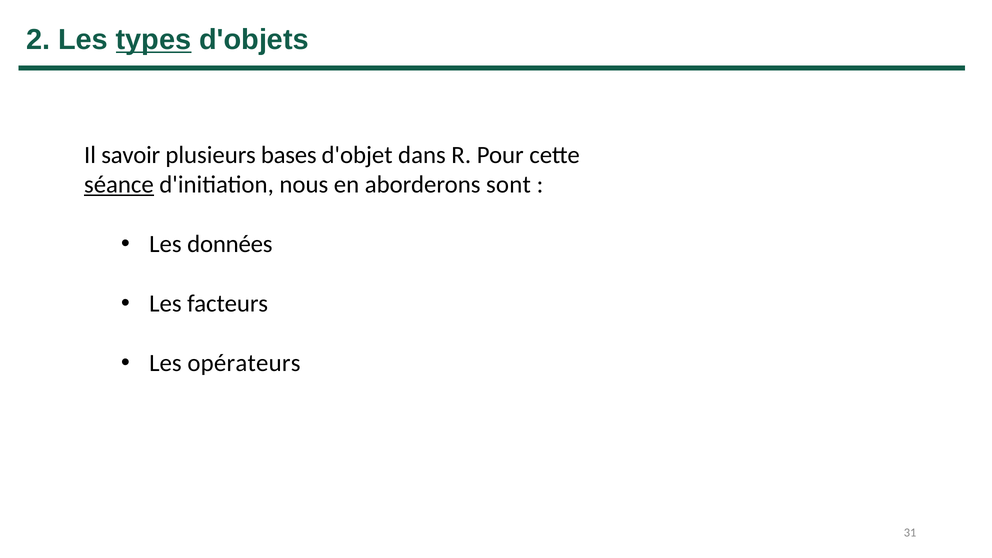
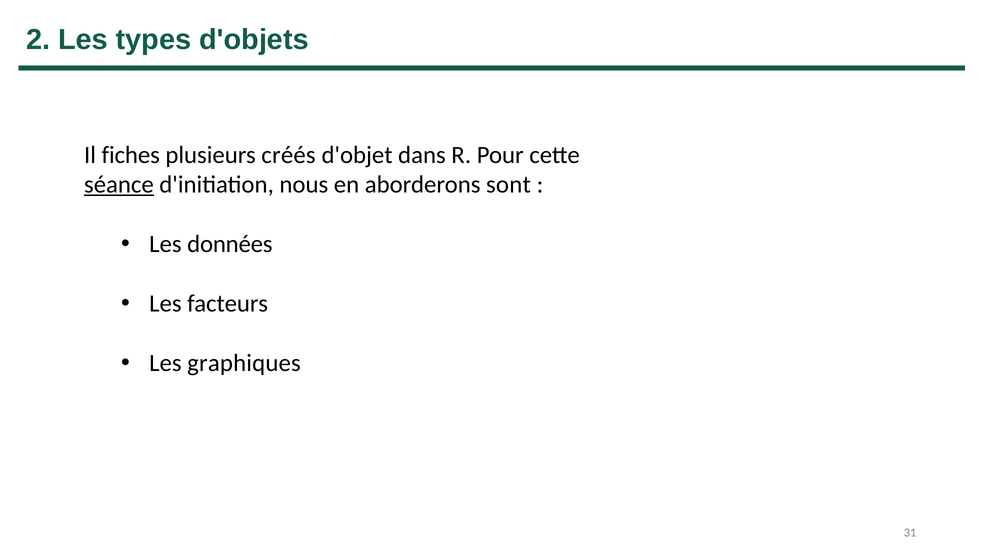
types underline: present -> none (154, 40)
savoir: savoir -> fiches (131, 155)
bases: bases -> créés (289, 155)
opérateurs: opérateurs -> graphiques (244, 363)
